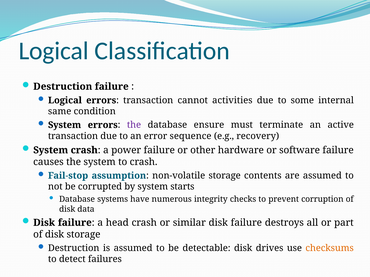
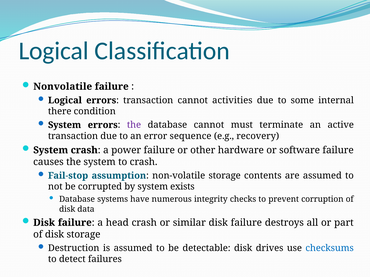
Destruction: Destruction -> Nonvolatile (63, 87)
same: same -> there (60, 112)
database ensure: ensure -> cannot (209, 125)
starts: starts -> exists (182, 187)
checksums colour: orange -> blue (330, 249)
